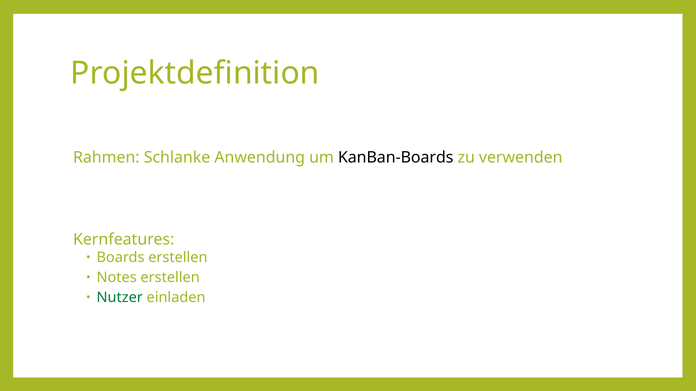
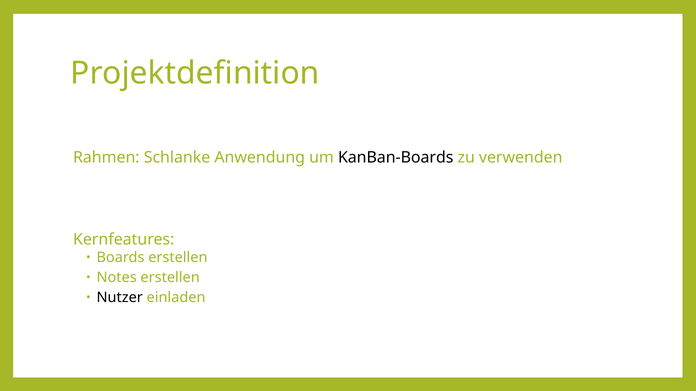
Nutzer colour: green -> black (120, 298)
